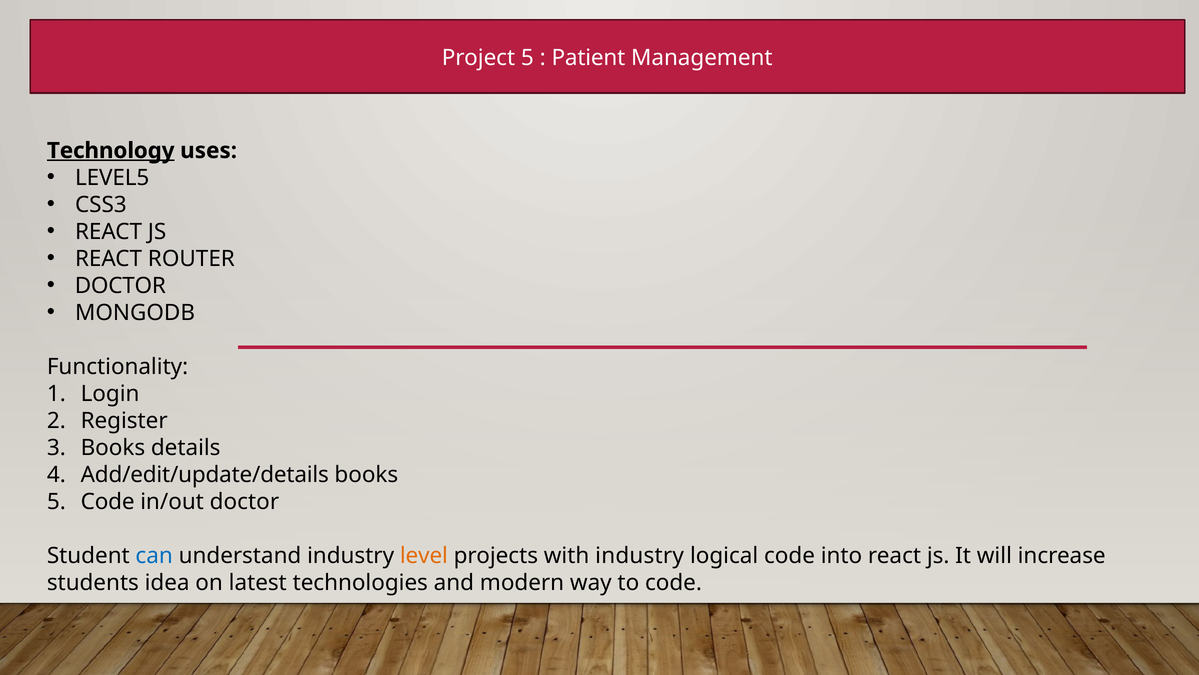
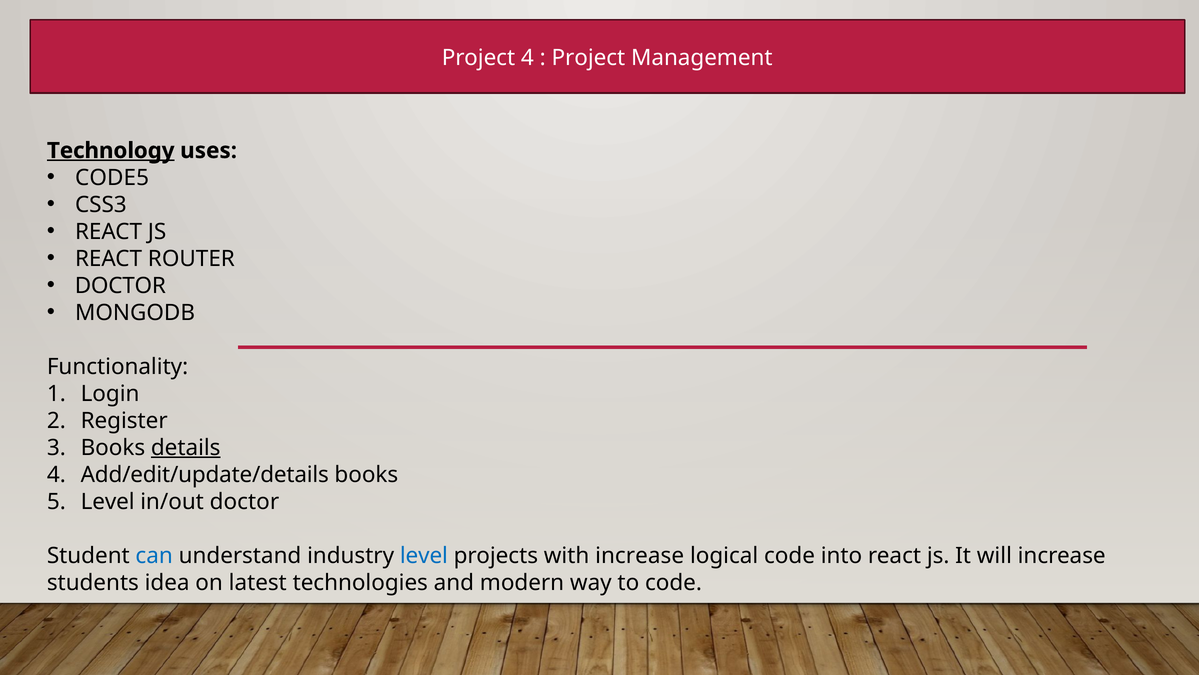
Project 5: 5 -> 4 (527, 58)
Patient: Patient -> Project (588, 58)
LEVEL5: LEVEL5 -> CODE5 (112, 177)
details underline: none -> present (186, 447)
Code: Code -> Level (108, 501)
level colour: orange -> blue (424, 555)
with industry: industry -> increase (640, 555)
